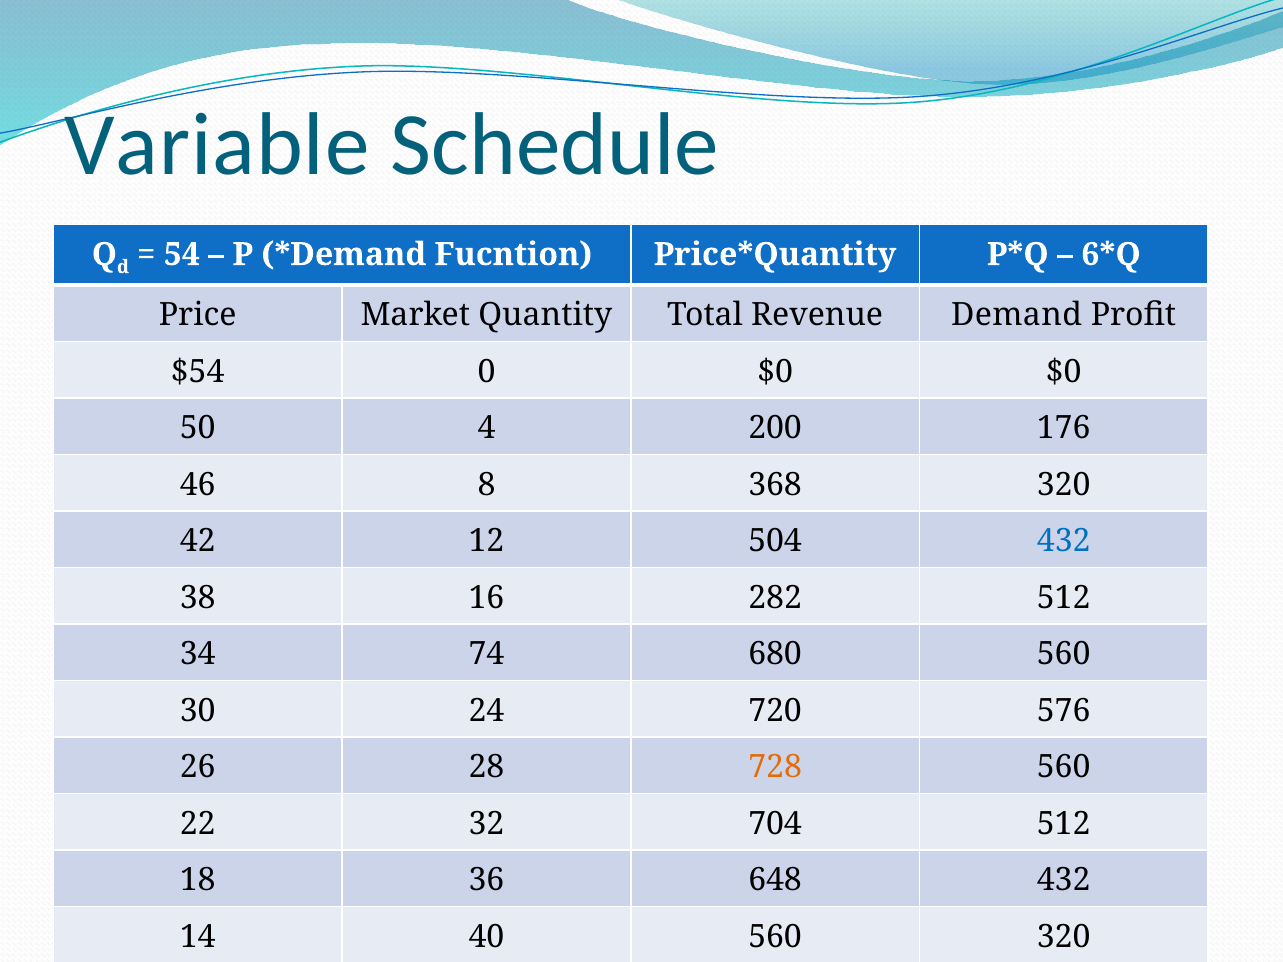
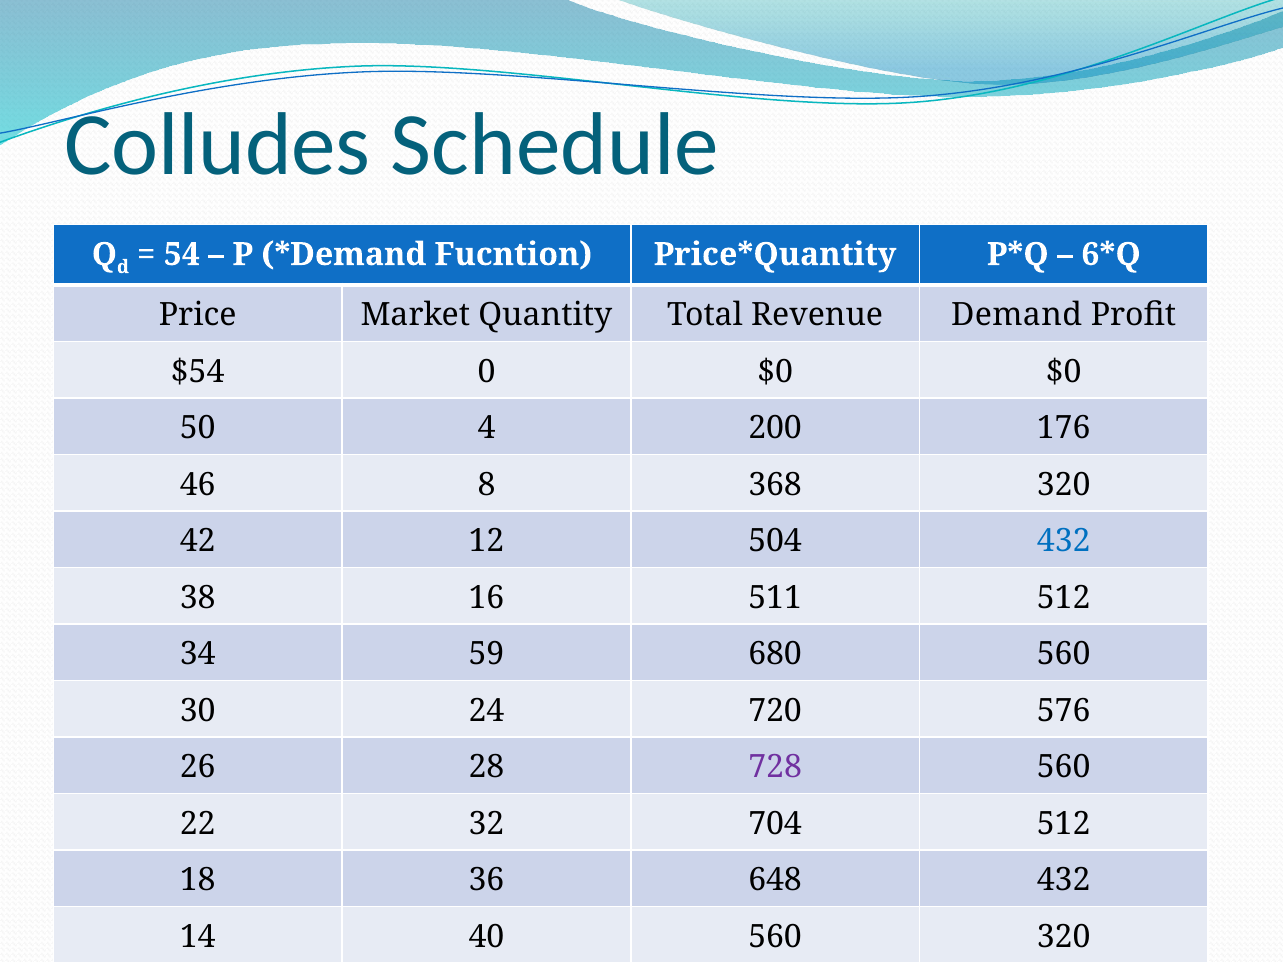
Variable: Variable -> Colludes (217, 145)
282: 282 -> 511 (775, 598)
74: 74 -> 59 (486, 654)
728 colour: orange -> purple (775, 767)
